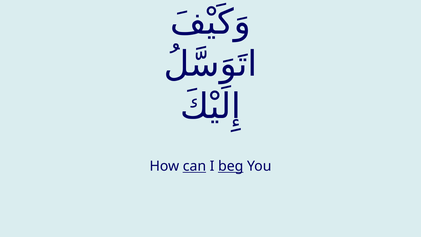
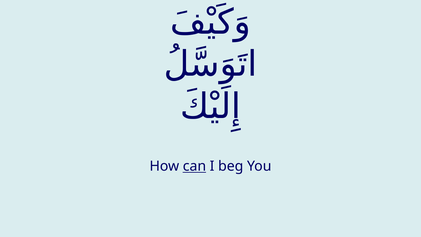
beg underline: present -> none (231, 166)
